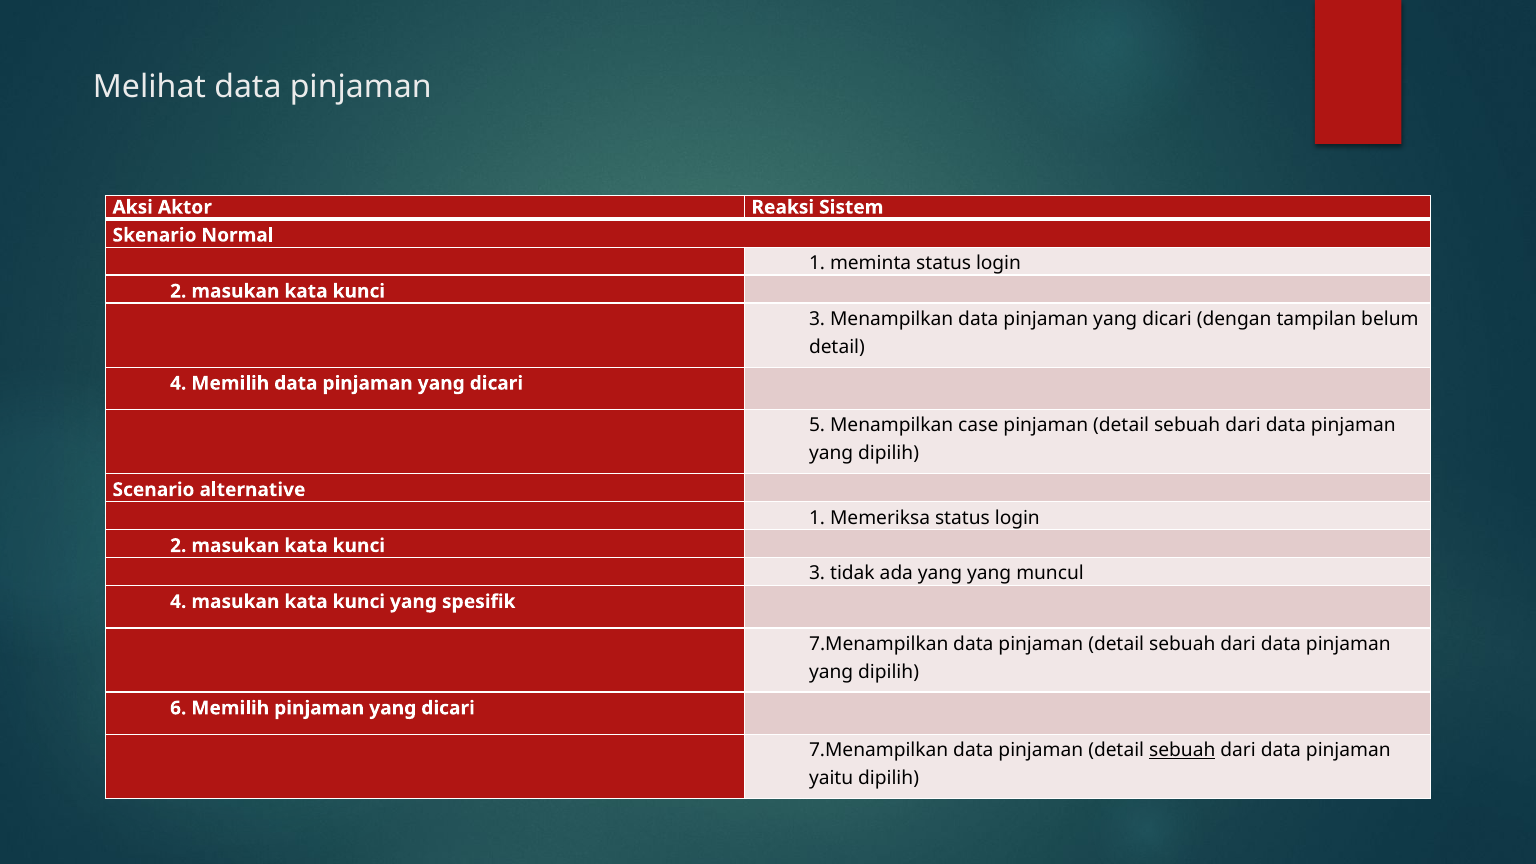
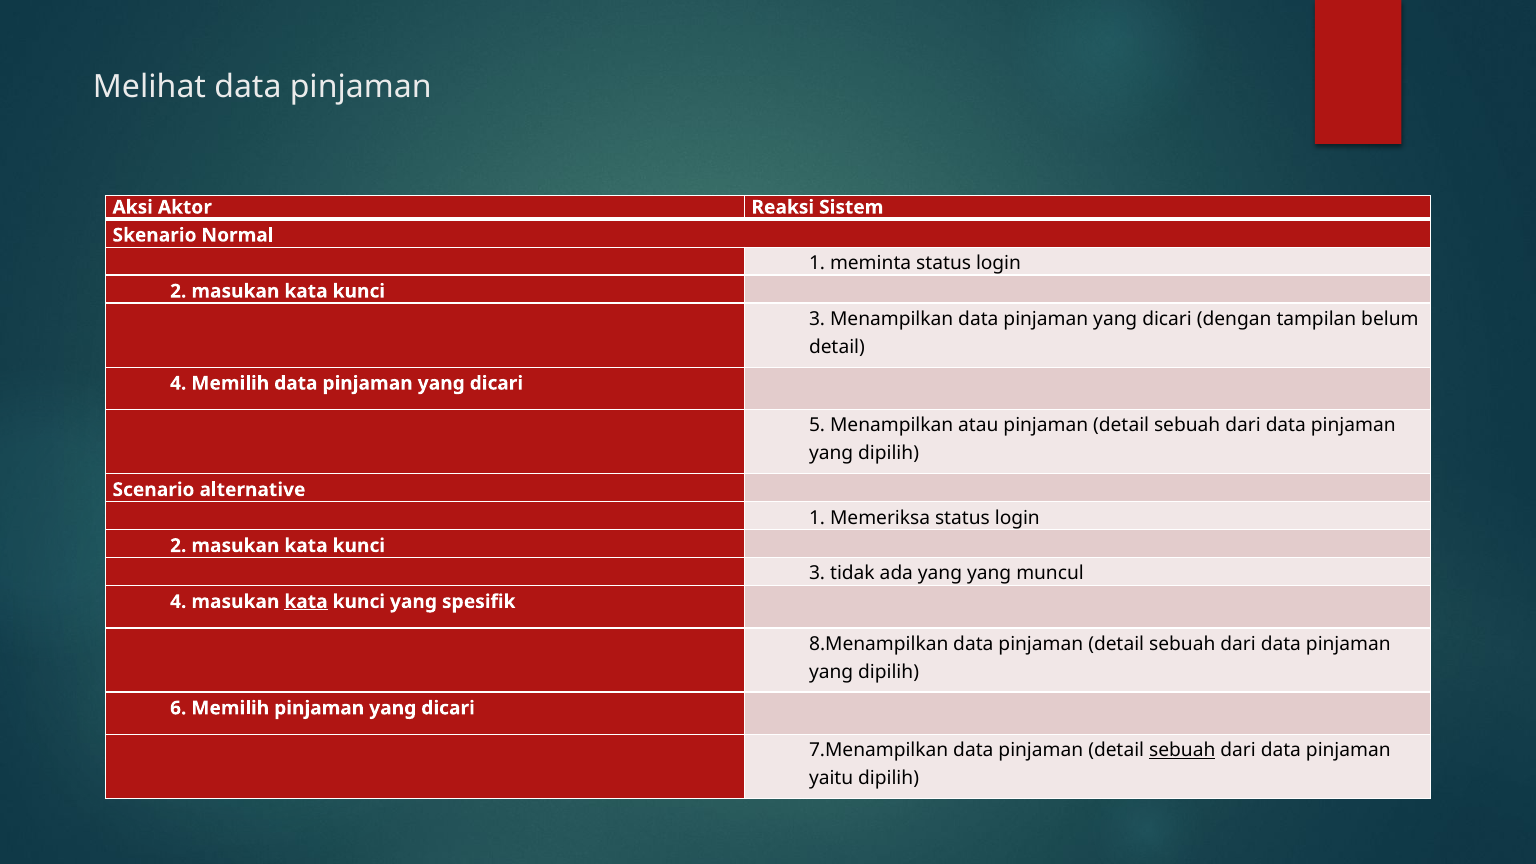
case: case -> atau (978, 426)
kata underline: none -> present (306, 602)
7.Menampilkan: 7.Menampilkan -> 8.Menampilkan (879, 644)
